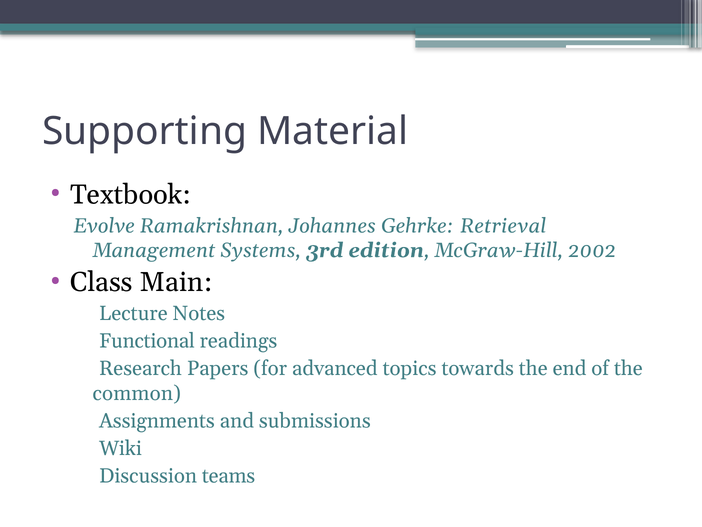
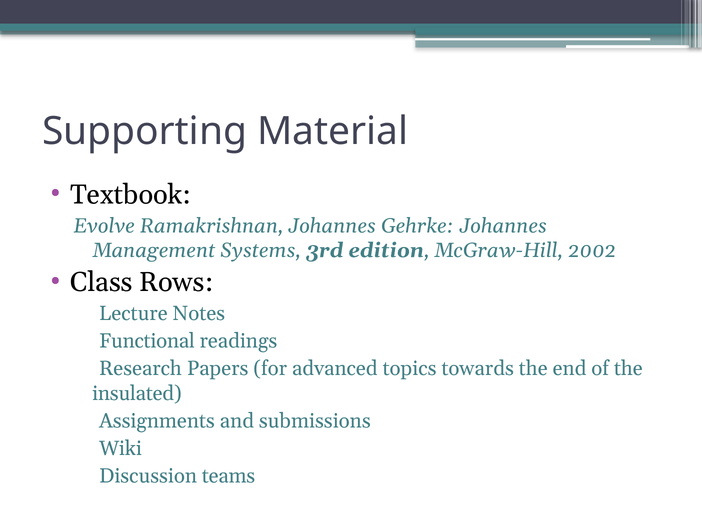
Gehrke Retrieval: Retrieval -> Johannes (503, 226)
Main: Main -> Rows (176, 282)
common: common -> insulated (137, 393)
